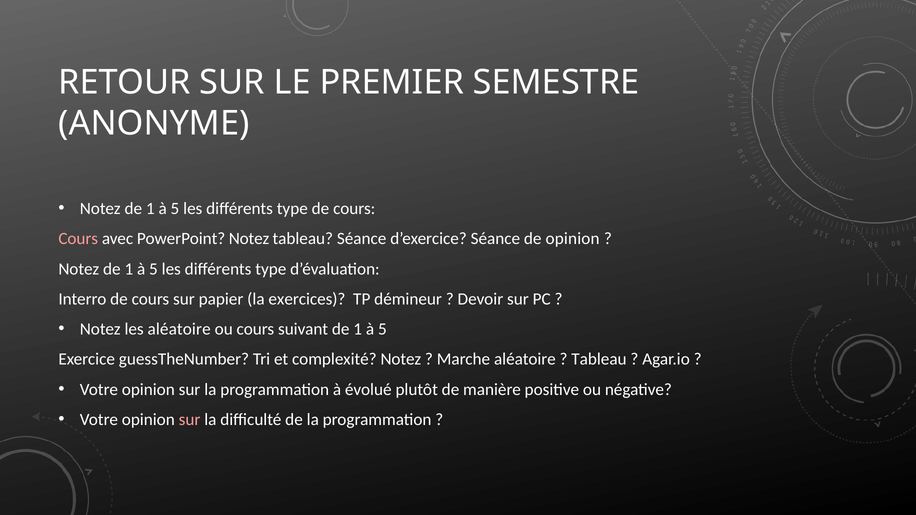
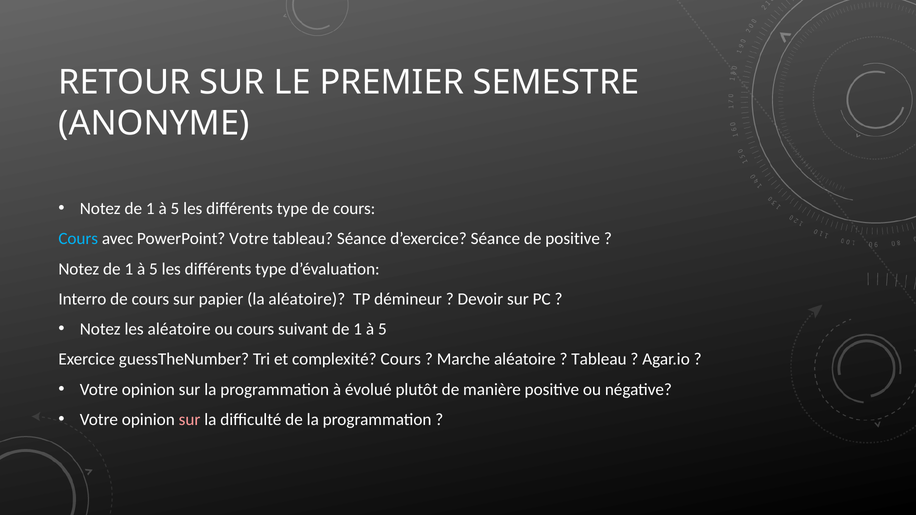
Cours colour: pink -> light blue (78, 239)
PowerPoint Notez: Notez -> Votre (249, 239)
de opinion: opinion -> positive (573, 239)
la exercices: exercices -> aléatoire (307, 299)
complexité Notez: Notez -> Cours (401, 359)
